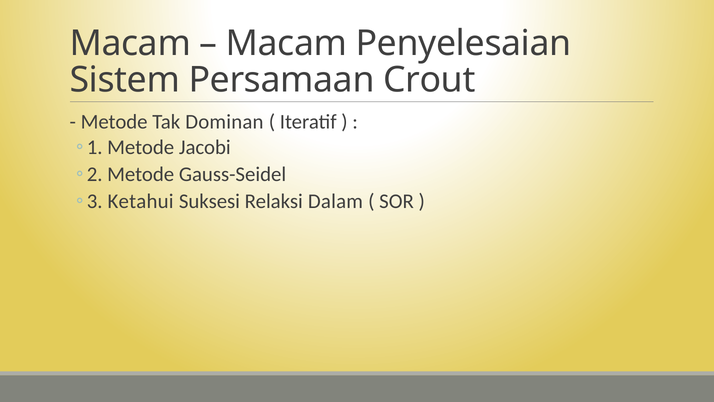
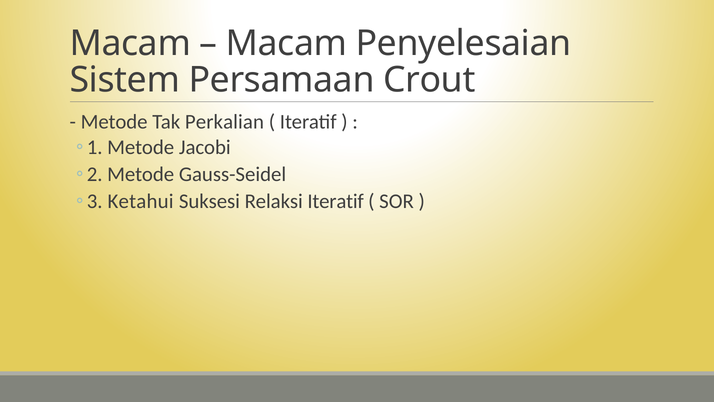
Dominan: Dominan -> Perkalian (224, 122)
Relaksi Dalam: Dalam -> Iteratif (336, 201)
